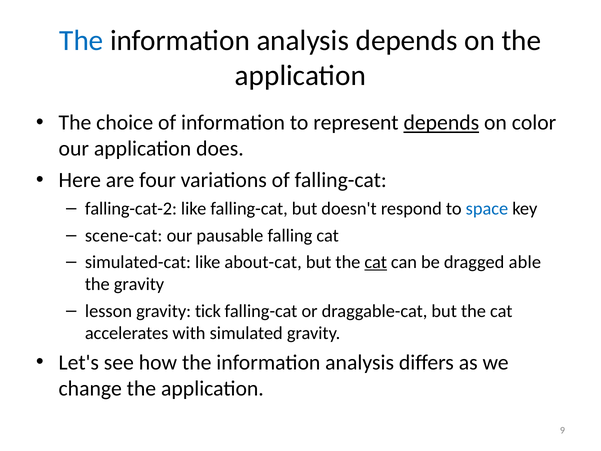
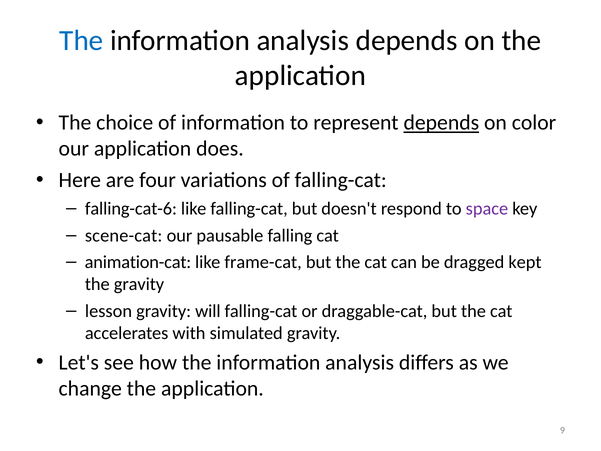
falling-cat-2: falling-cat-2 -> falling-cat-6 (131, 209)
space colour: blue -> purple (487, 209)
simulated-cat: simulated-cat -> animation-cat (138, 262)
about-cat: about-cat -> frame-cat (263, 262)
cat underline: present -> none (376, 262)
able: able -> kept (525, 262)
tick: tick -> will (208, 311)
